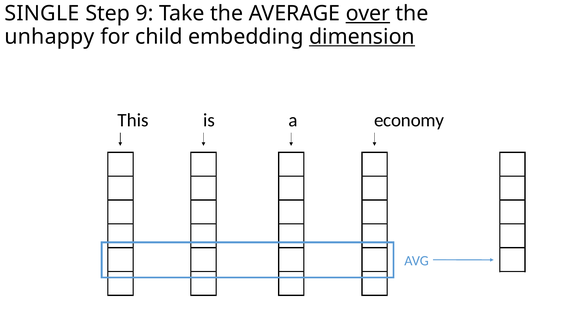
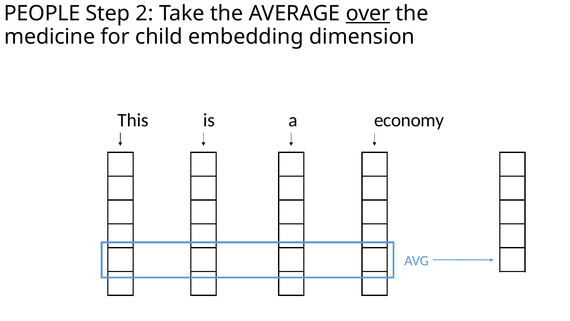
SINGLE: SINGLE -> PEOPLE (42, 14)
9: 9 -> 2 (145, 14)
unhappy: unhappy -> medicine (50, 37)
dimension underline: present -> none (362, 37)
